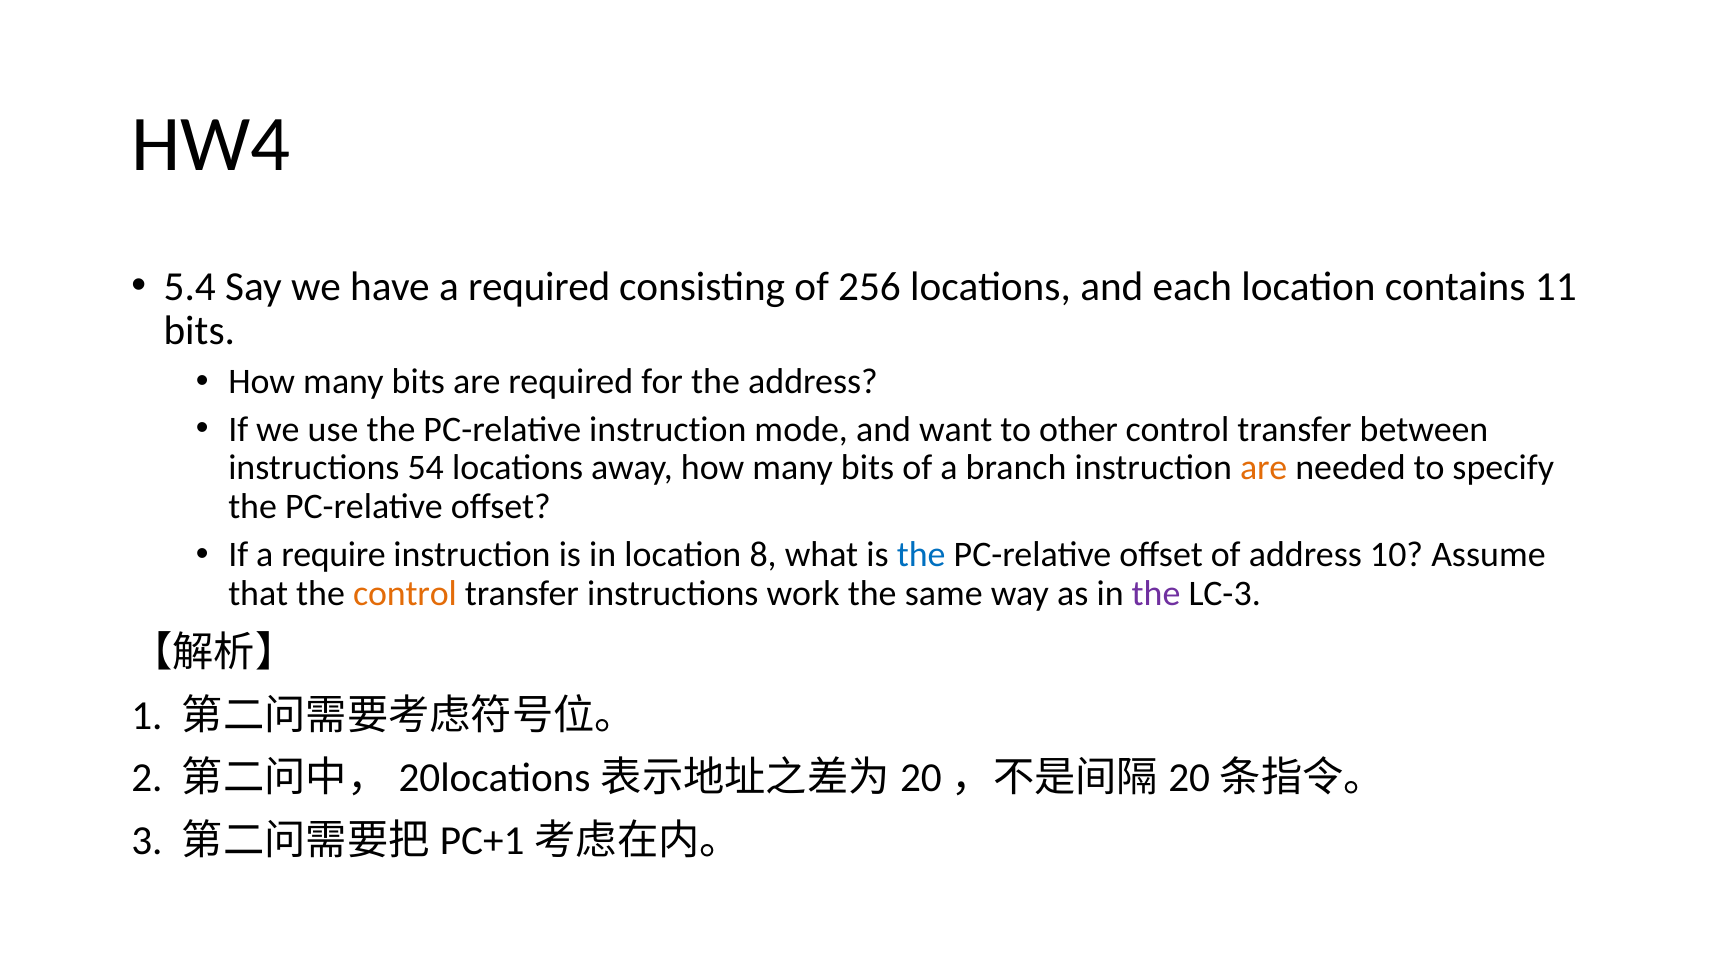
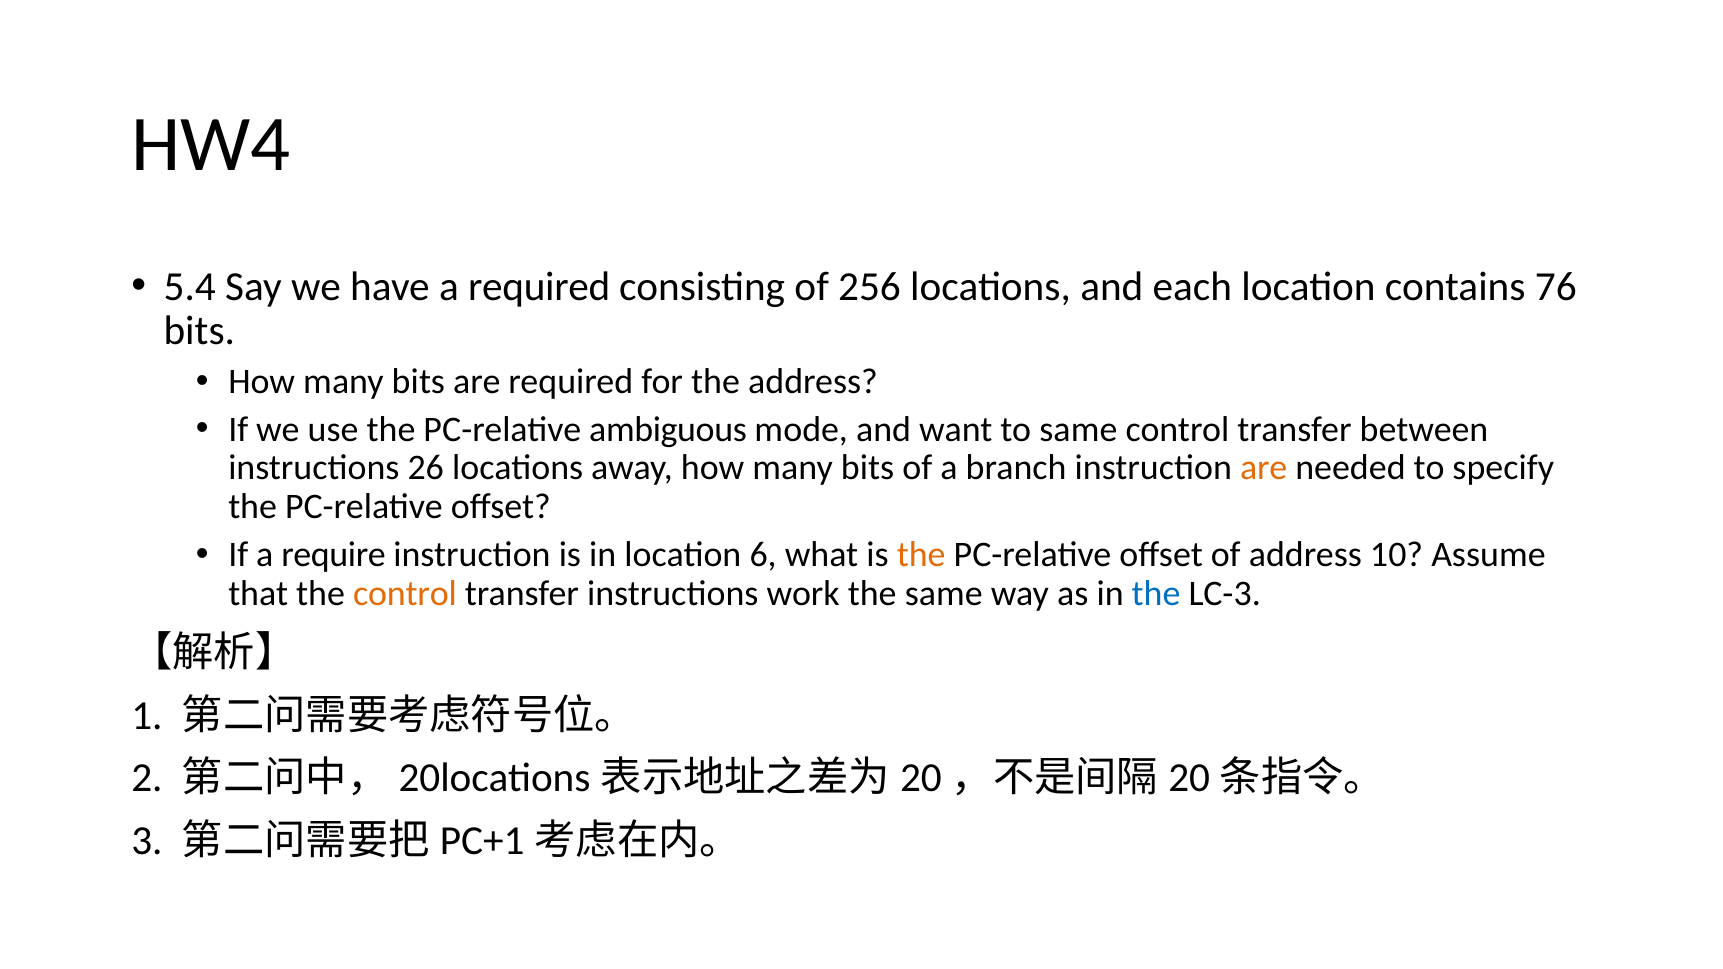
11: 11 -> 76 (1556, 286)
PC-relative instruction: instruction -> ambiguous (668, 429)
to other: other -> same (1078, 429)
54: 54 -> 26 (426, 468)
8: 8 -> 6 (763, 555)
the colour: blue -> orange (921, 555)
the colour: purple -> blue (1156, 593)
